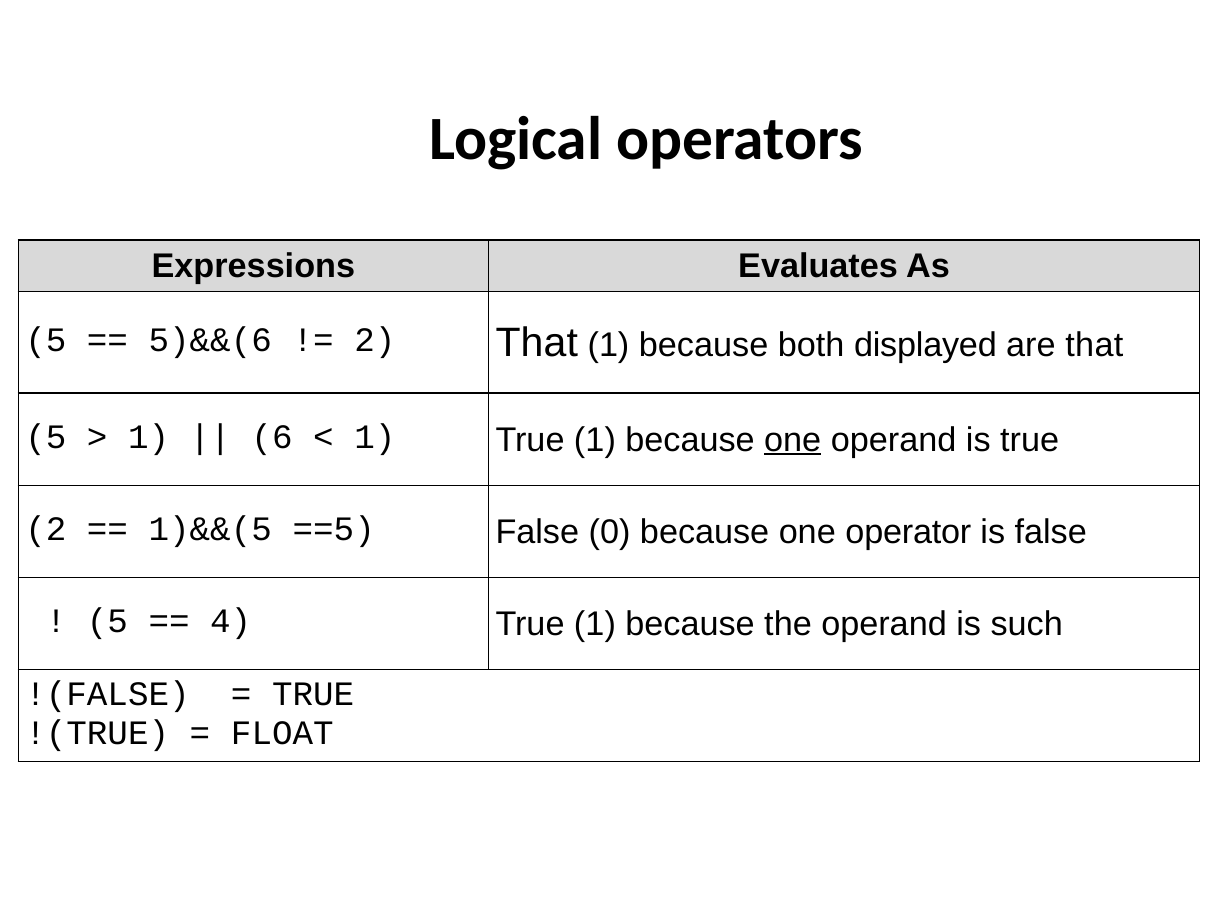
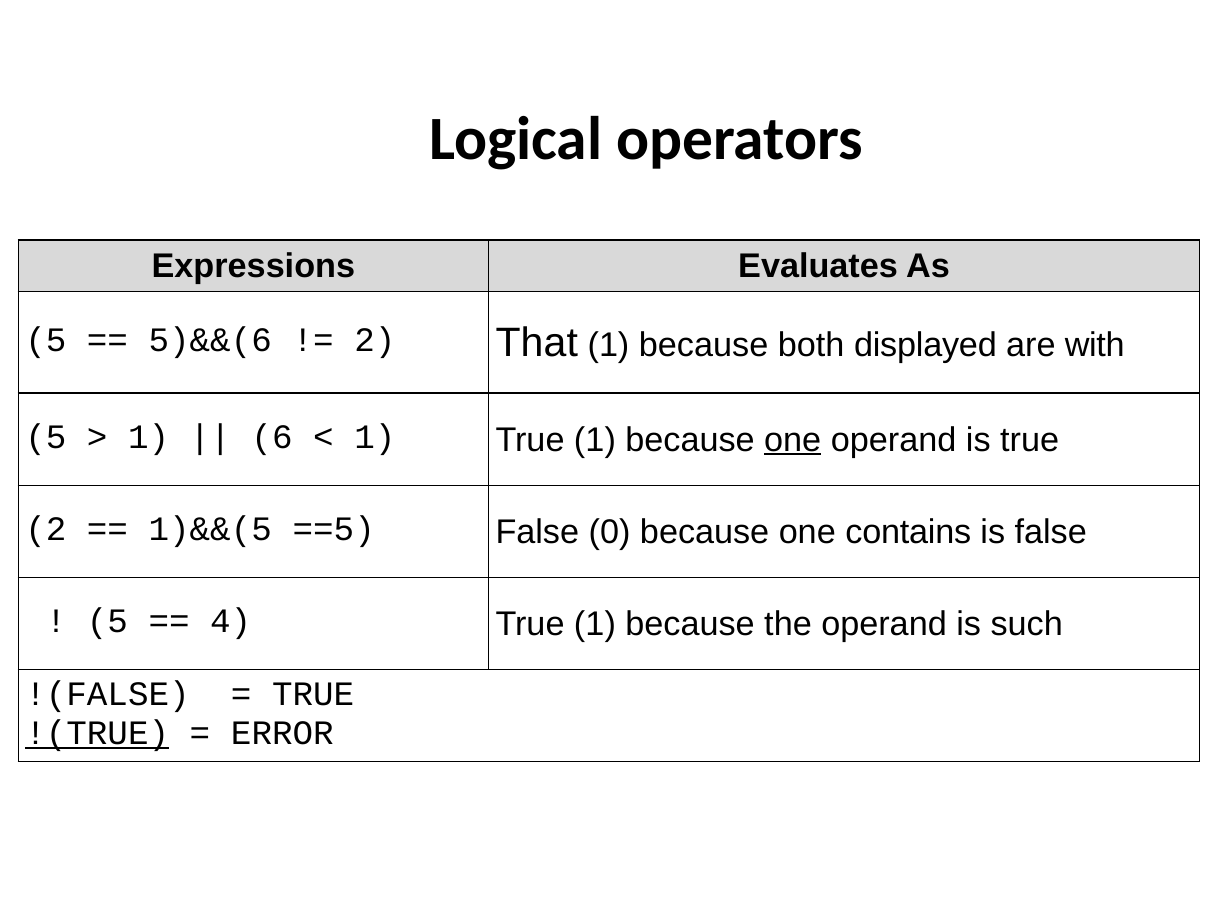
are that: that -> with (1095, 345)
operator: operator -> contains (908, 532)
!(TRUE underline: none -> present (97, 733)
FLOAT: FLOAT -> ERROR (282, 733)
